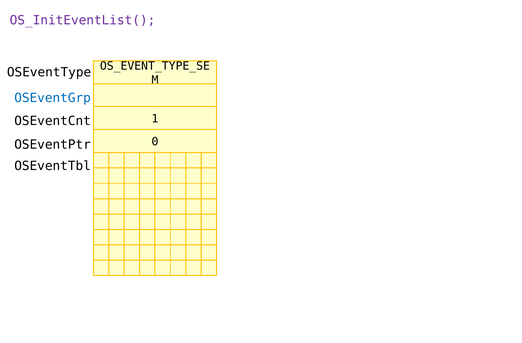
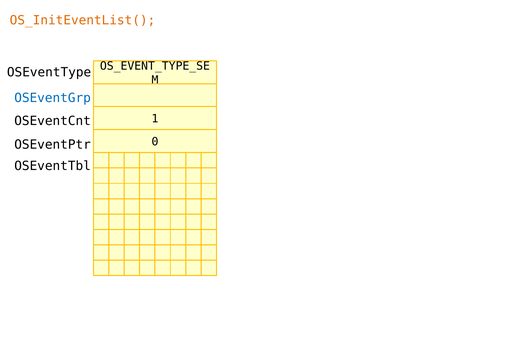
OS_InitEventList( colour: purple -> orange (83, 20)
